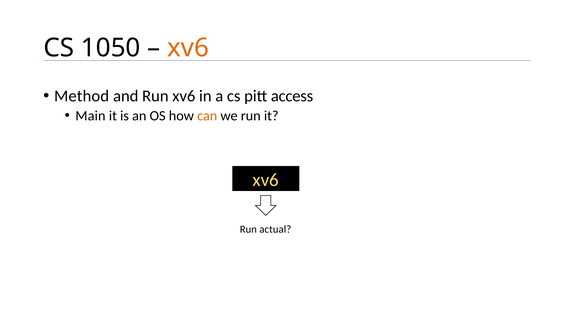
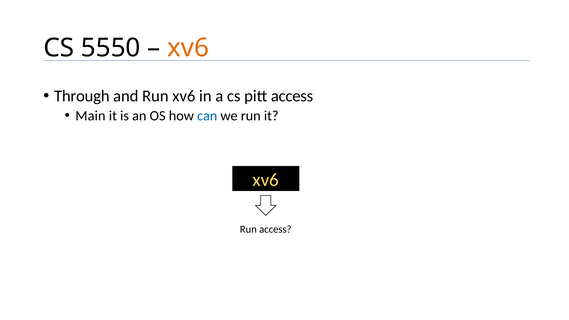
1050: 1050 -> 5550 (111, 48)
Method: Method -> Through (82, 96)
can colour: orange -> blue (207, 116)
Run actual: actual -> access (275, 229)
